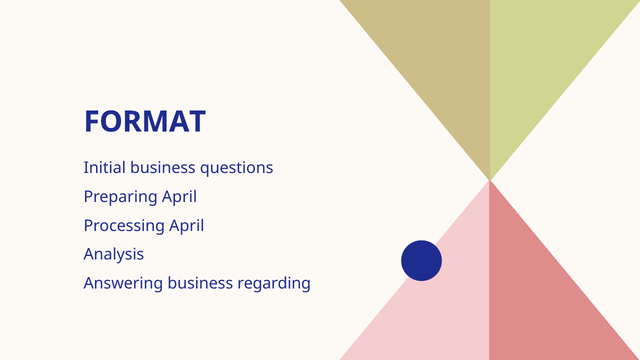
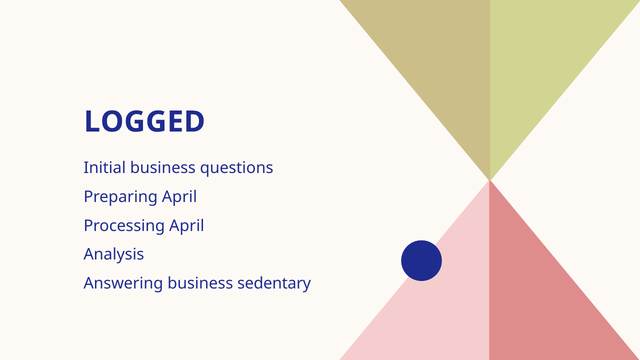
FORMAT: FORMAT -> LOGGED (145, 122)
regarding: regarding -> sedentary (274, 283)
